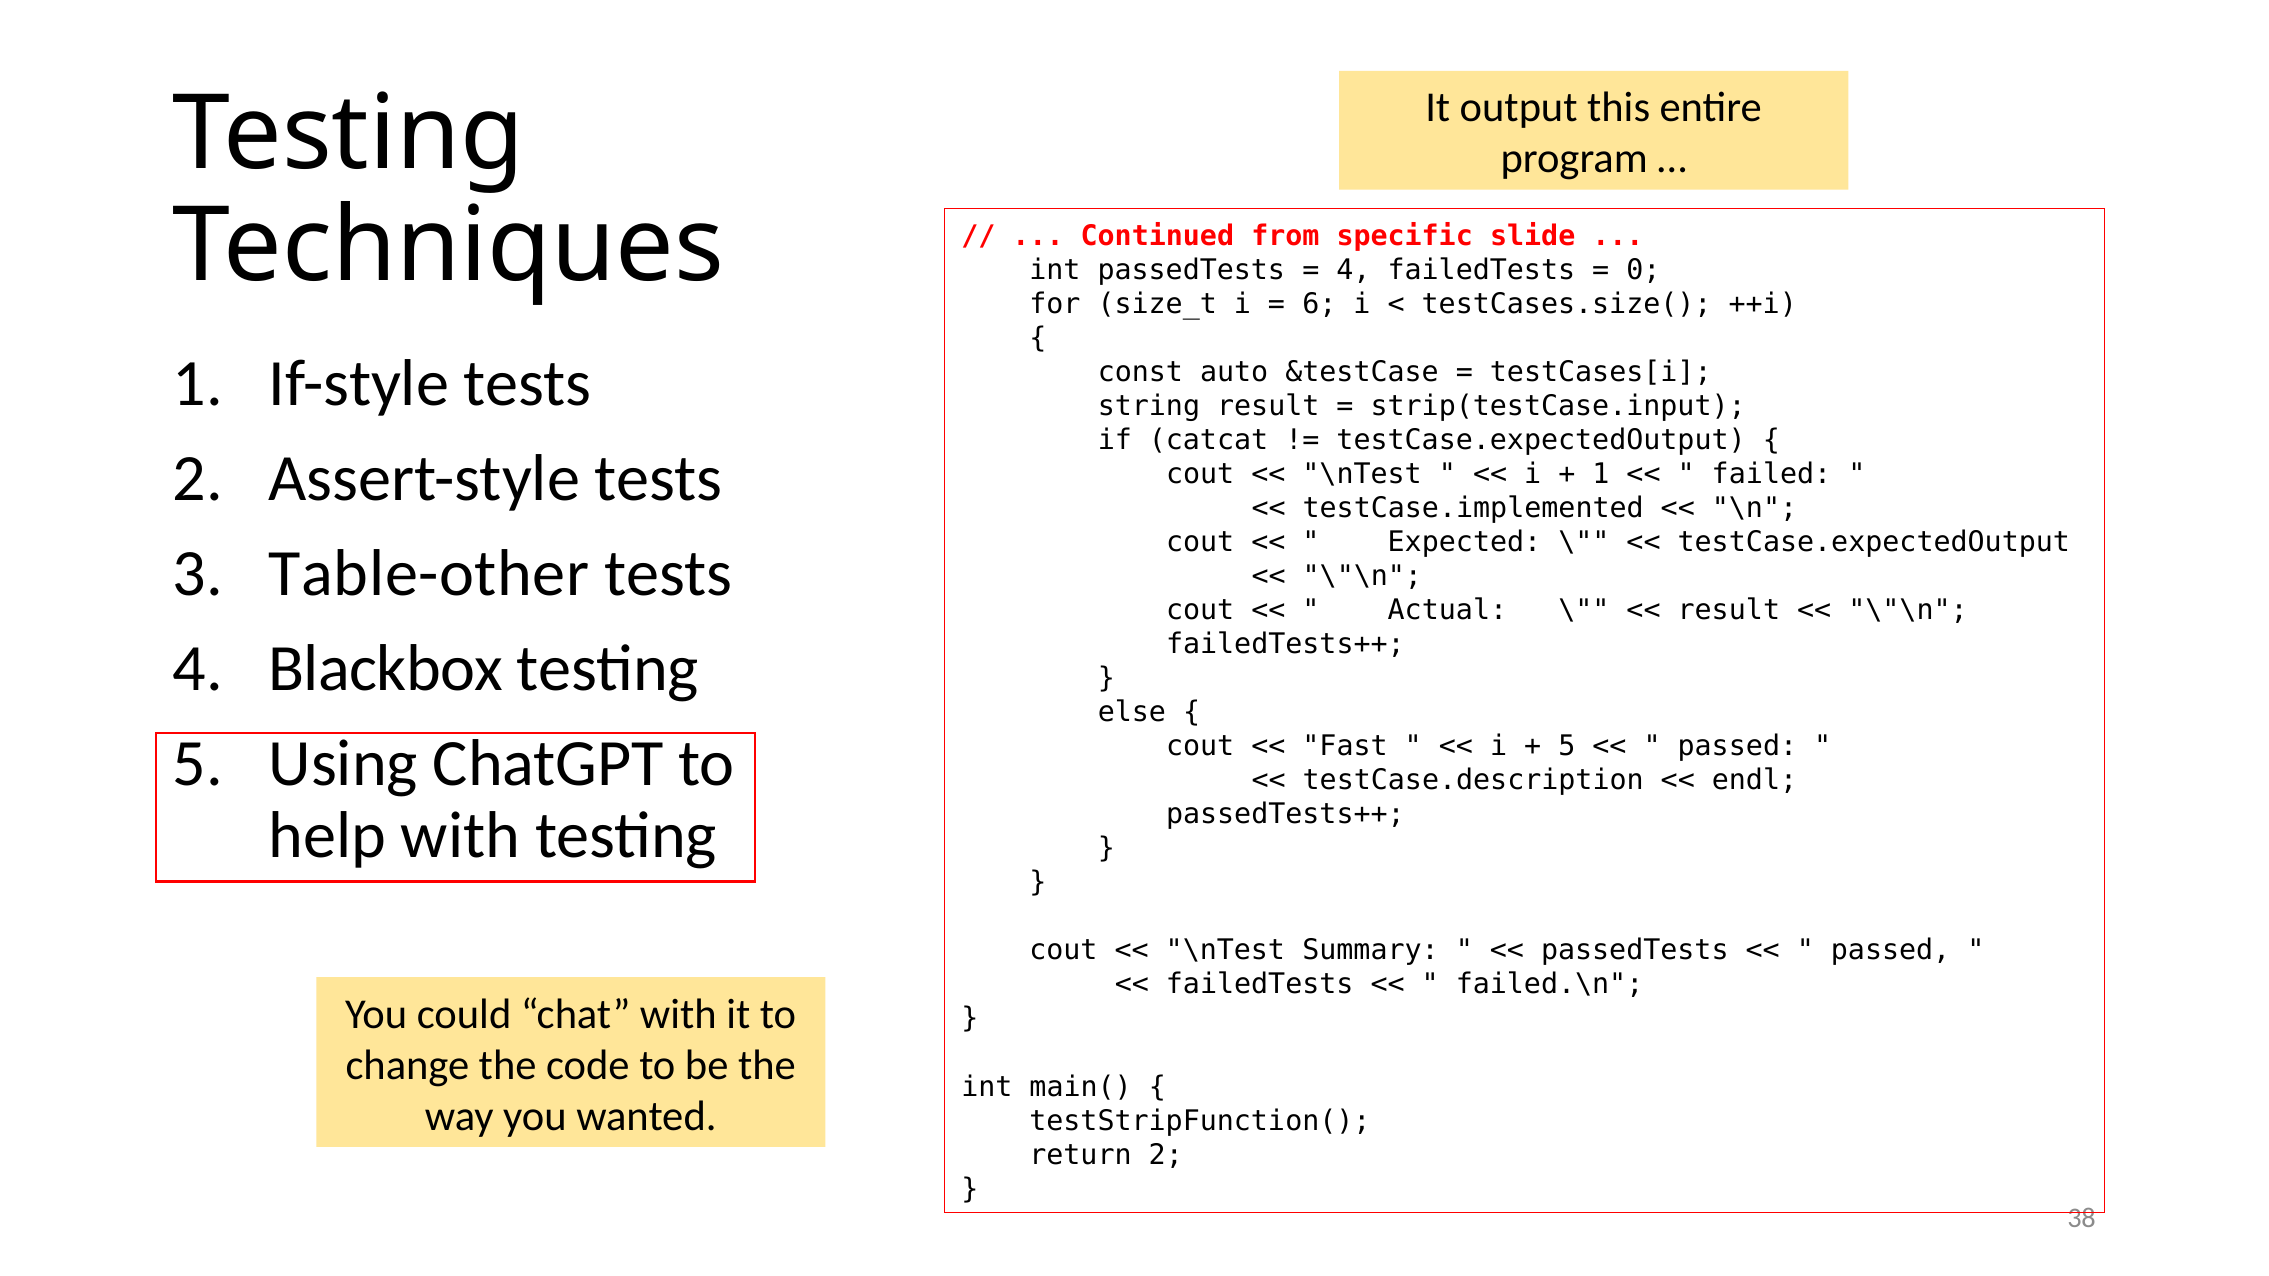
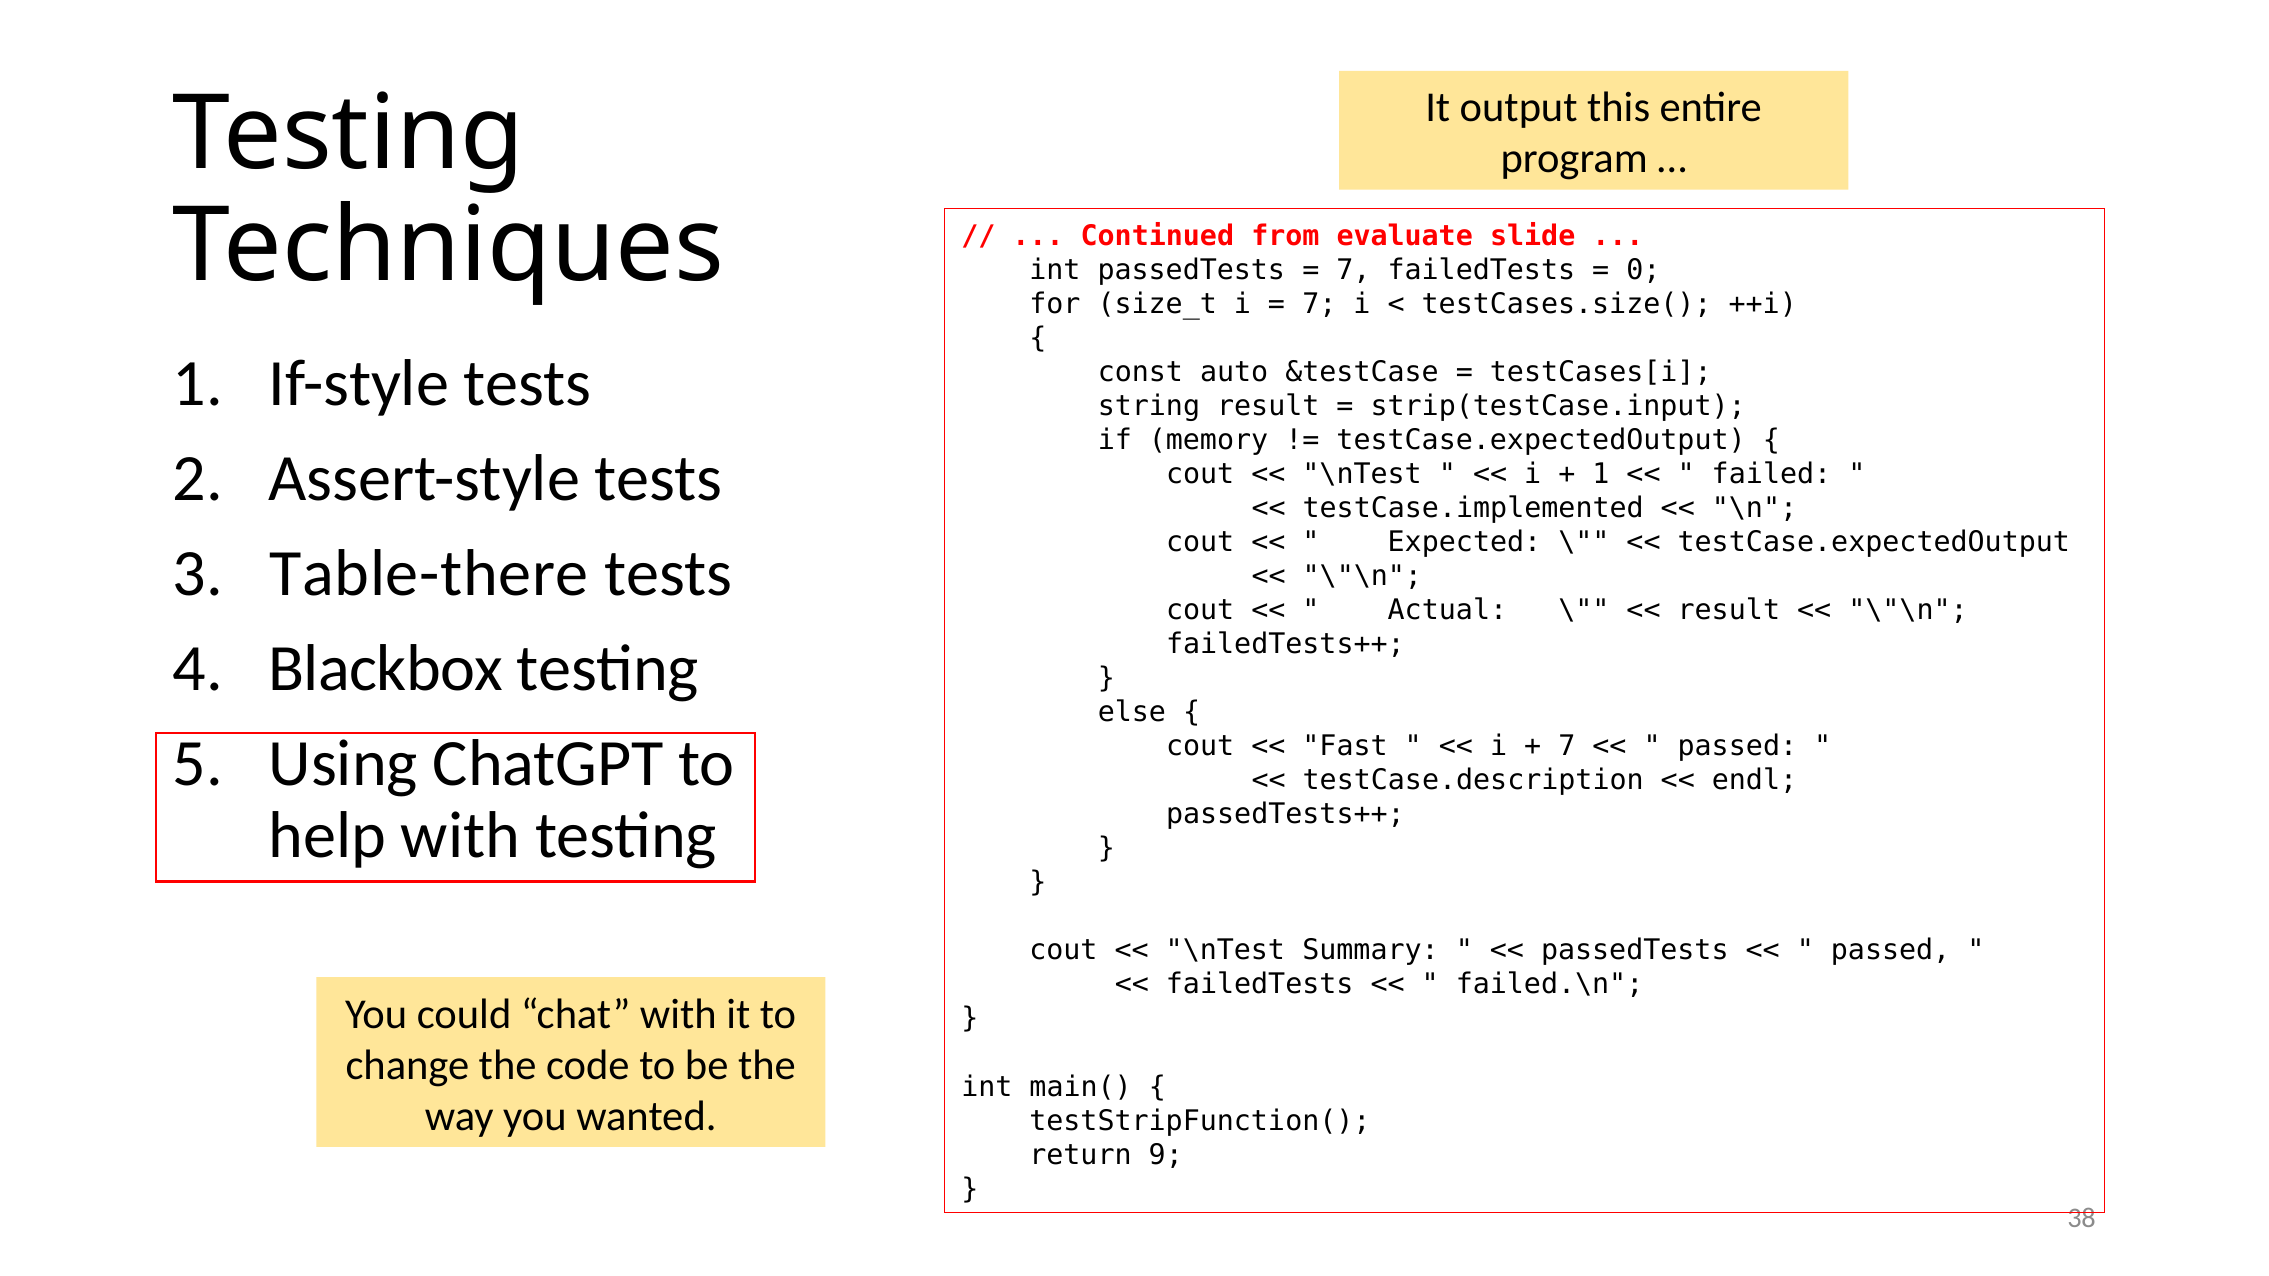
specific: specific -> evaluate (1405, 236)
4: 4 -> 7 (1353, 270)
6: 6 -> 7 (1319, 304)
catcat: catcat -> memory (1208, 440)
Table-other: Table-other -> Table-there (429, 574)
5: 5 -> 7 (1567, 747)
return 2: 2 -> 9 (1166, 1155)
